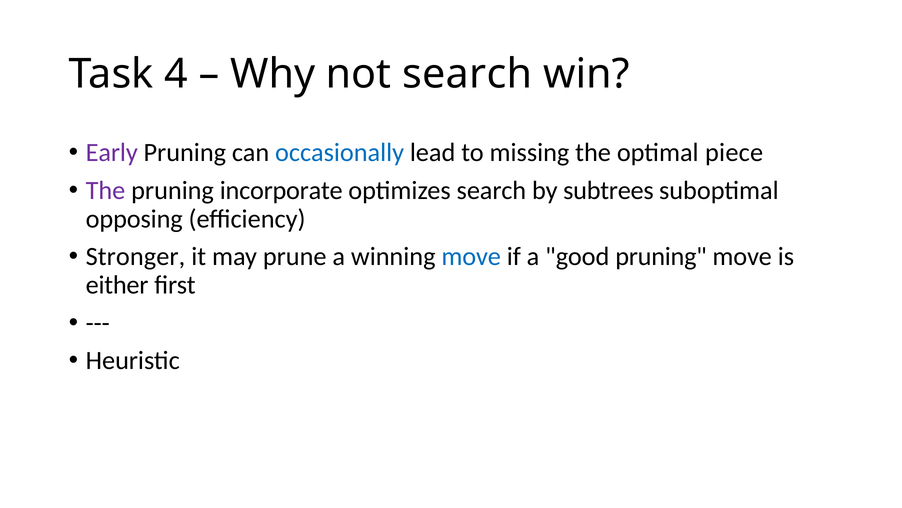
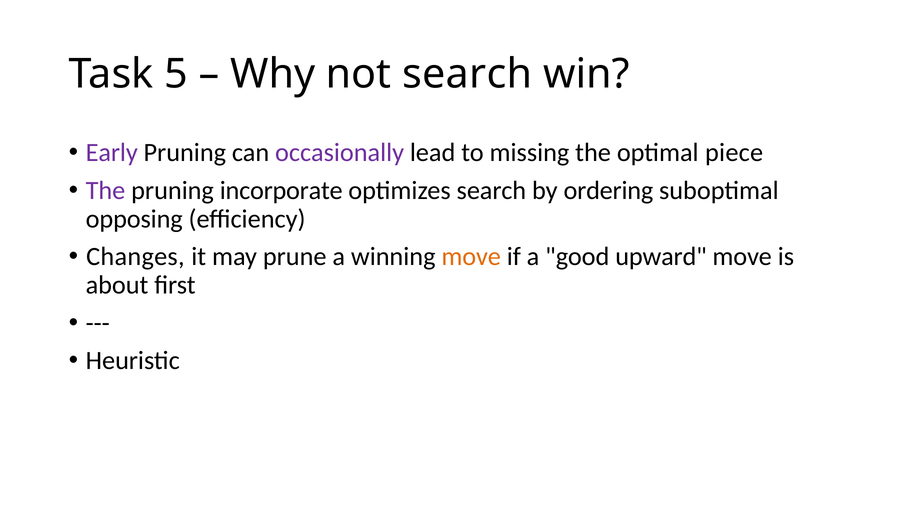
4: 4 -> 5 (176, 74)
occasionally colour: blue -> purple (340, 152)
subtrees: subtrees -> ordering (608, 190)
Stronger: Stronger -> Changes (135, 256)
move colour: blue -> orange (471, 256)
good pruning: pruning -> upward (661, 256)
either: either -> about (117, 285)
